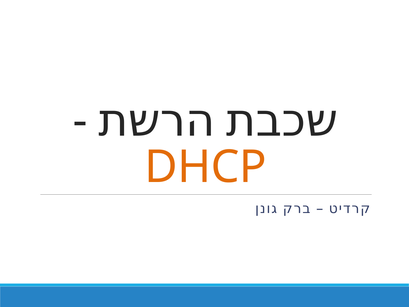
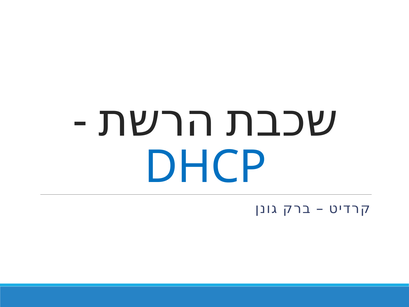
DHCP colour: orange -> blue (206, 167)
